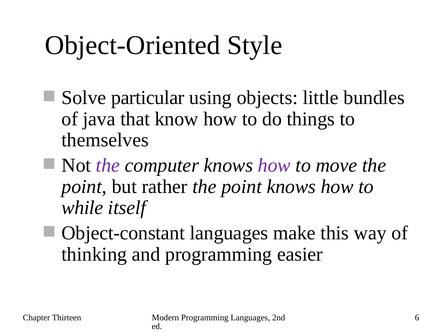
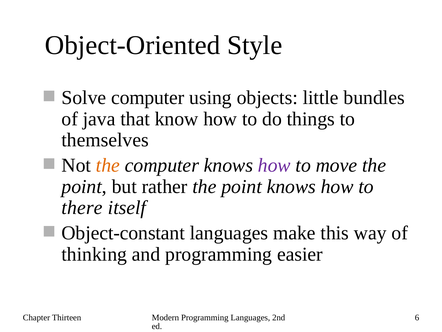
Solve particular: particular -> computer (148, 97)
the colour: purple -> orange (108, 165)
while: while -> there (82, 208)
